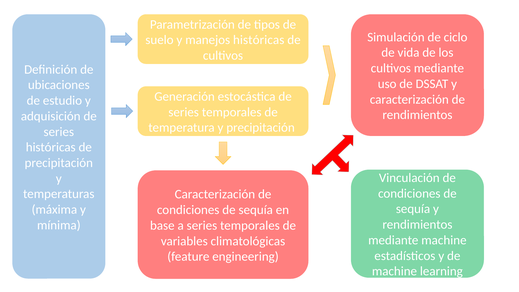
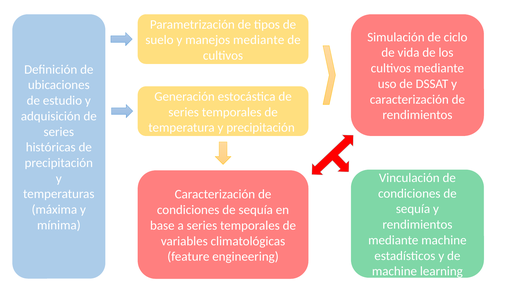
manejos históricas: históricas -> mediante (259, 40)
